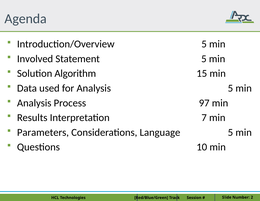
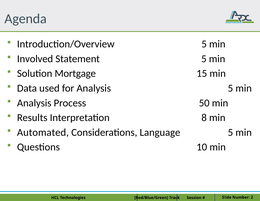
Algorithm: Algorithm -> Mortgage (75, 73)
97: 97 -> 50 (204, 103)
7: 7 -> 8 (204, 118)
Parameters: Parameters -> Automated (43, 132)
